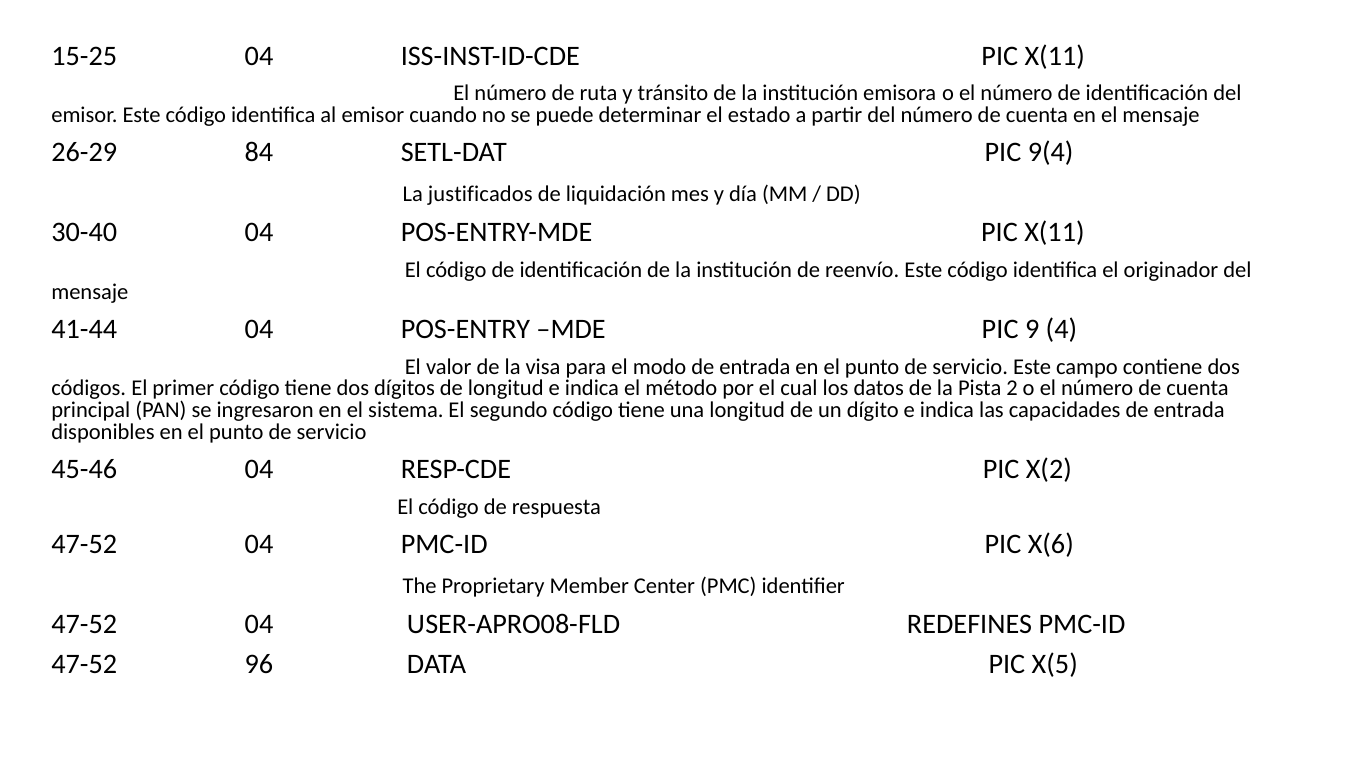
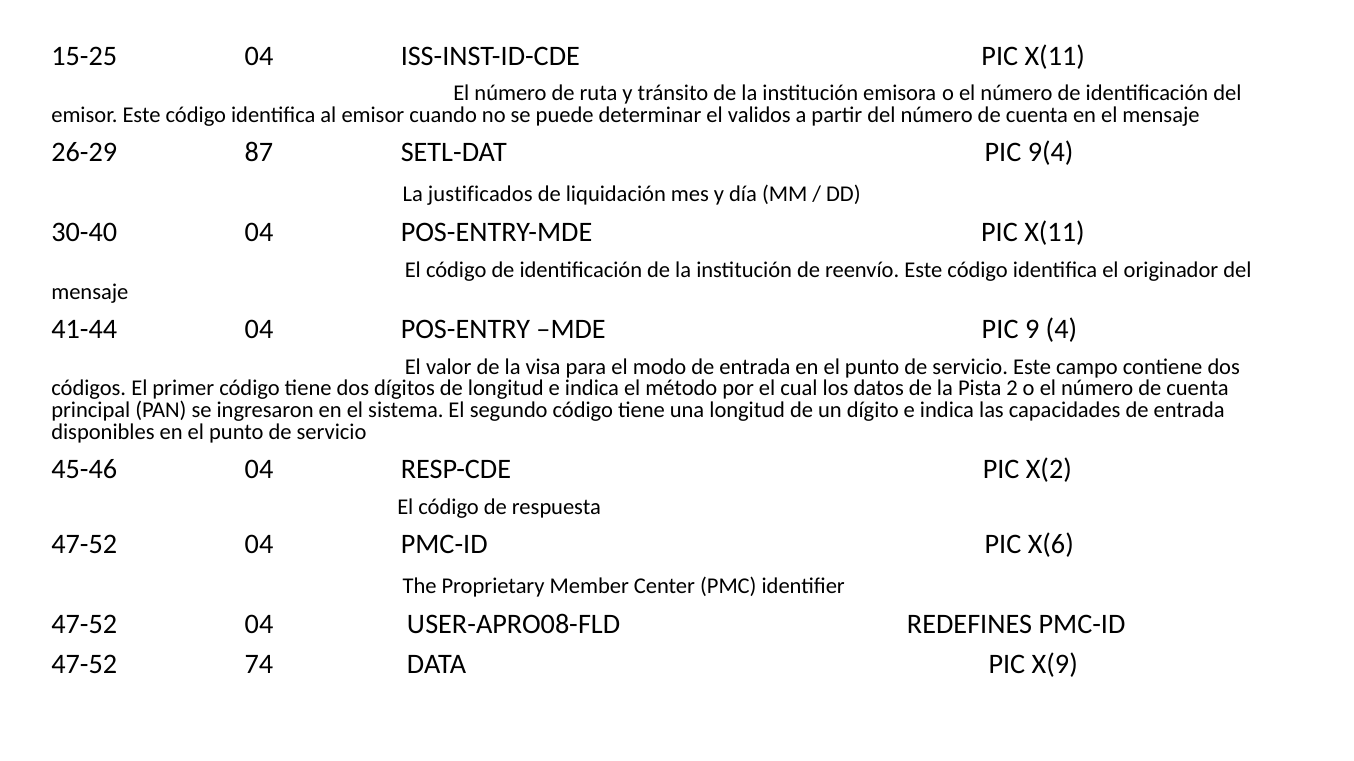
estado: estado -> validos (759, 115)
84: 84 -> 87 (259, 153)
96: 96 -> 74 (259, 665)
X(5: X(5 -> X(9 (1055, 665)
